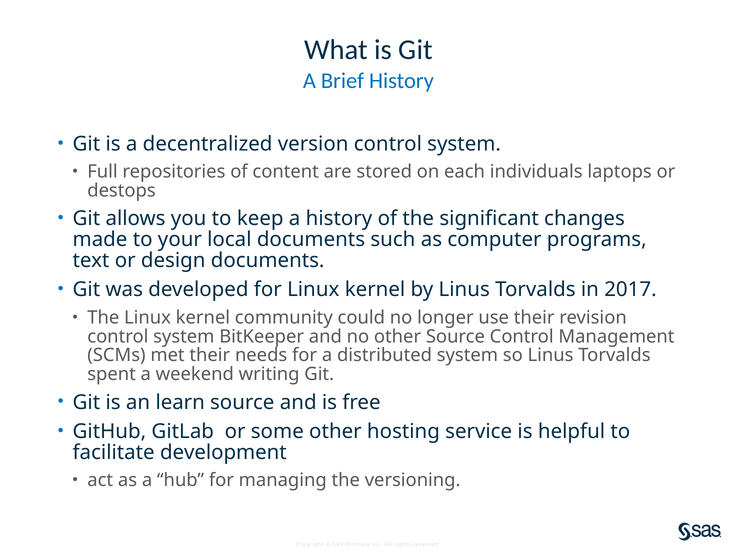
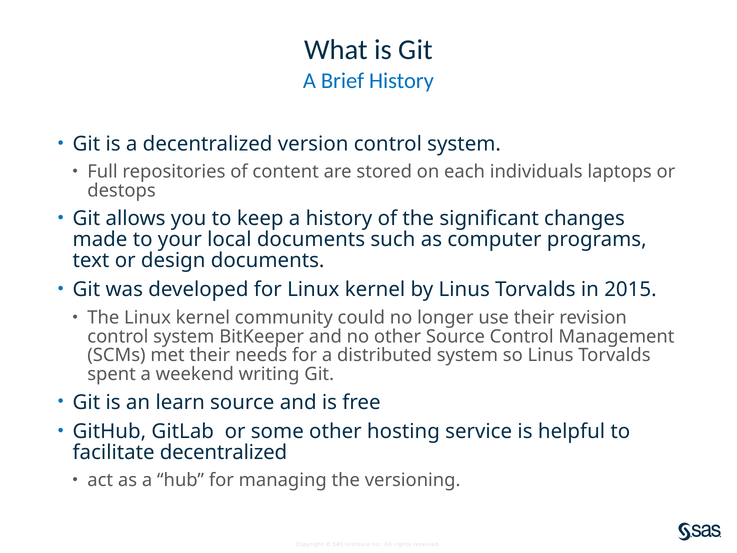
2017: 2017 -> 2015 (630, 290)
facilitate development: development -> decentralized (223, 452)
